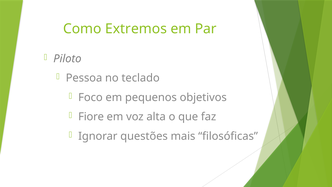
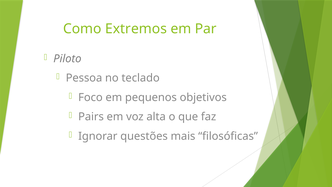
Fiore: Fiore -> Pairs (91, 117)
